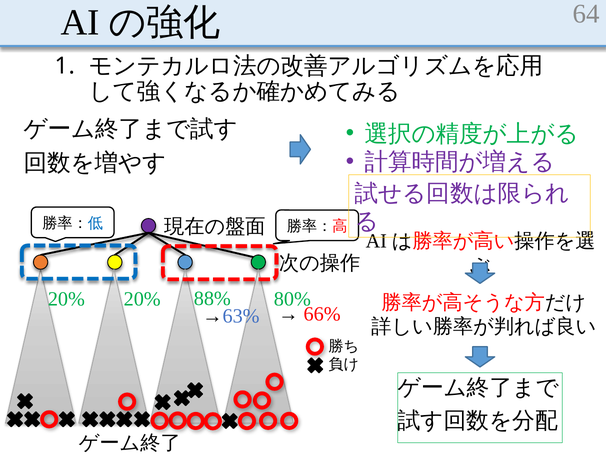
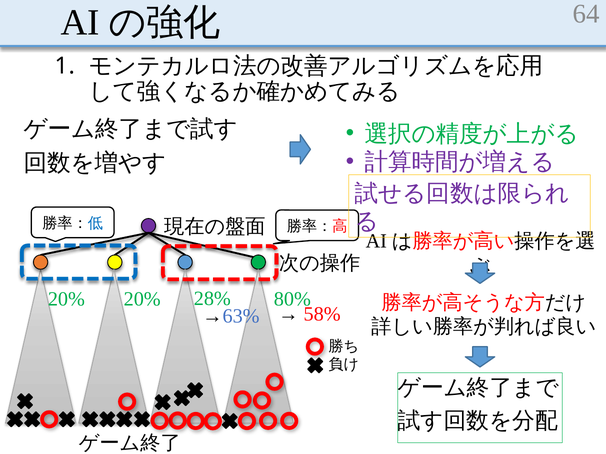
88%: 88% -> 28% (212, 299)
66%: 66% -> 58% (322, 315)
